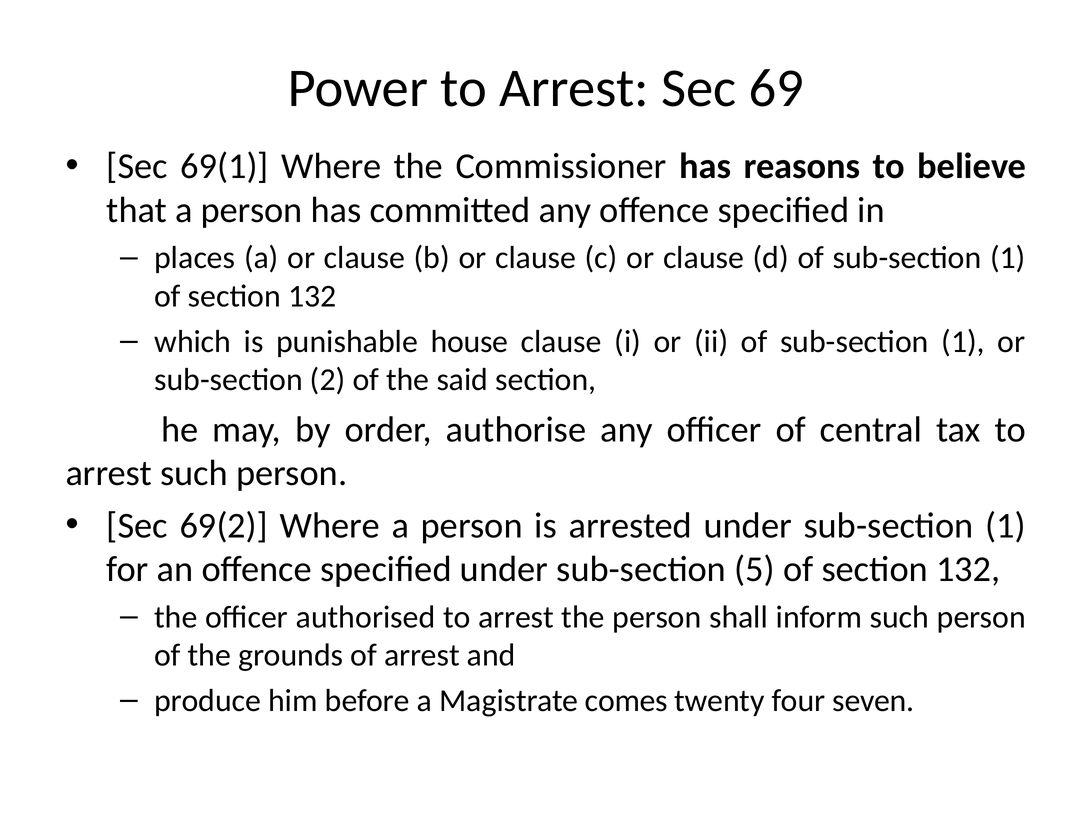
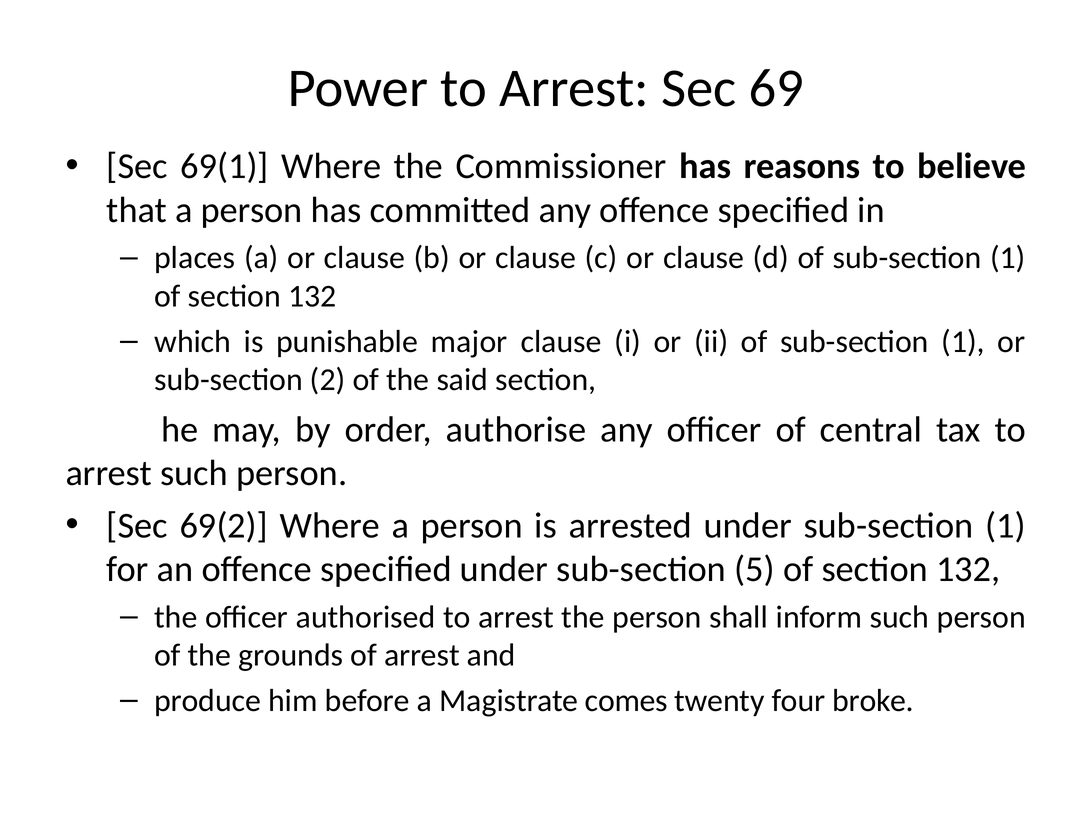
house: house -> major (469, 342)
seven: seven -> broke (873, 701)
